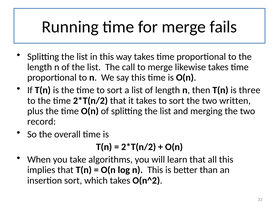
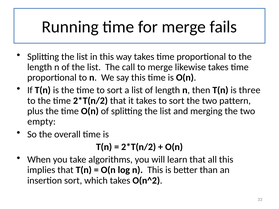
written: written -> pattern (235, 101)
record: record -> empty (42, 122)
